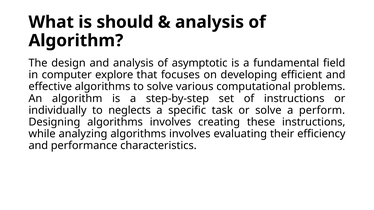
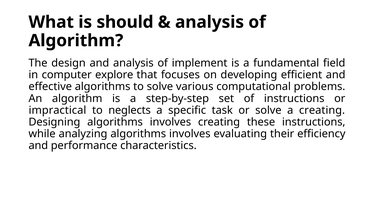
asymptotic: asymptotic -> implement (200, 63)
individually: individually -> impractical (57, 110)
a perform: perform -> creating (322, 110)
